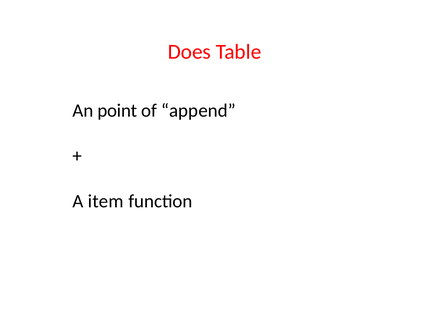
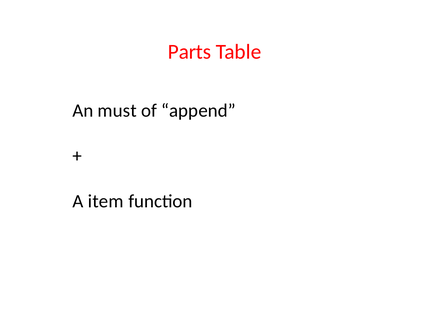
Does: Does -> Parts (190, 52)
point: point -> must (117, 111)
